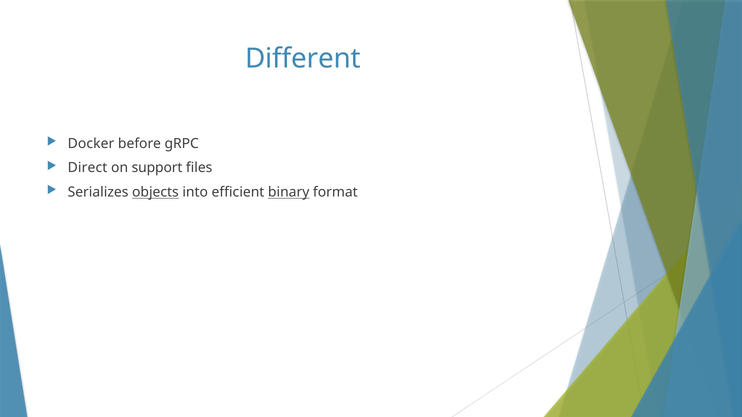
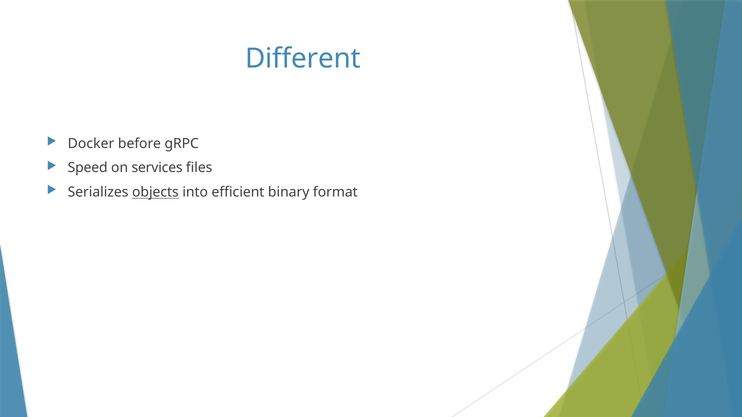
Direct: Direct -> Speed (88, 168)
support: support -> services (157, 168)
binary underline: present -> none (289, 192)
